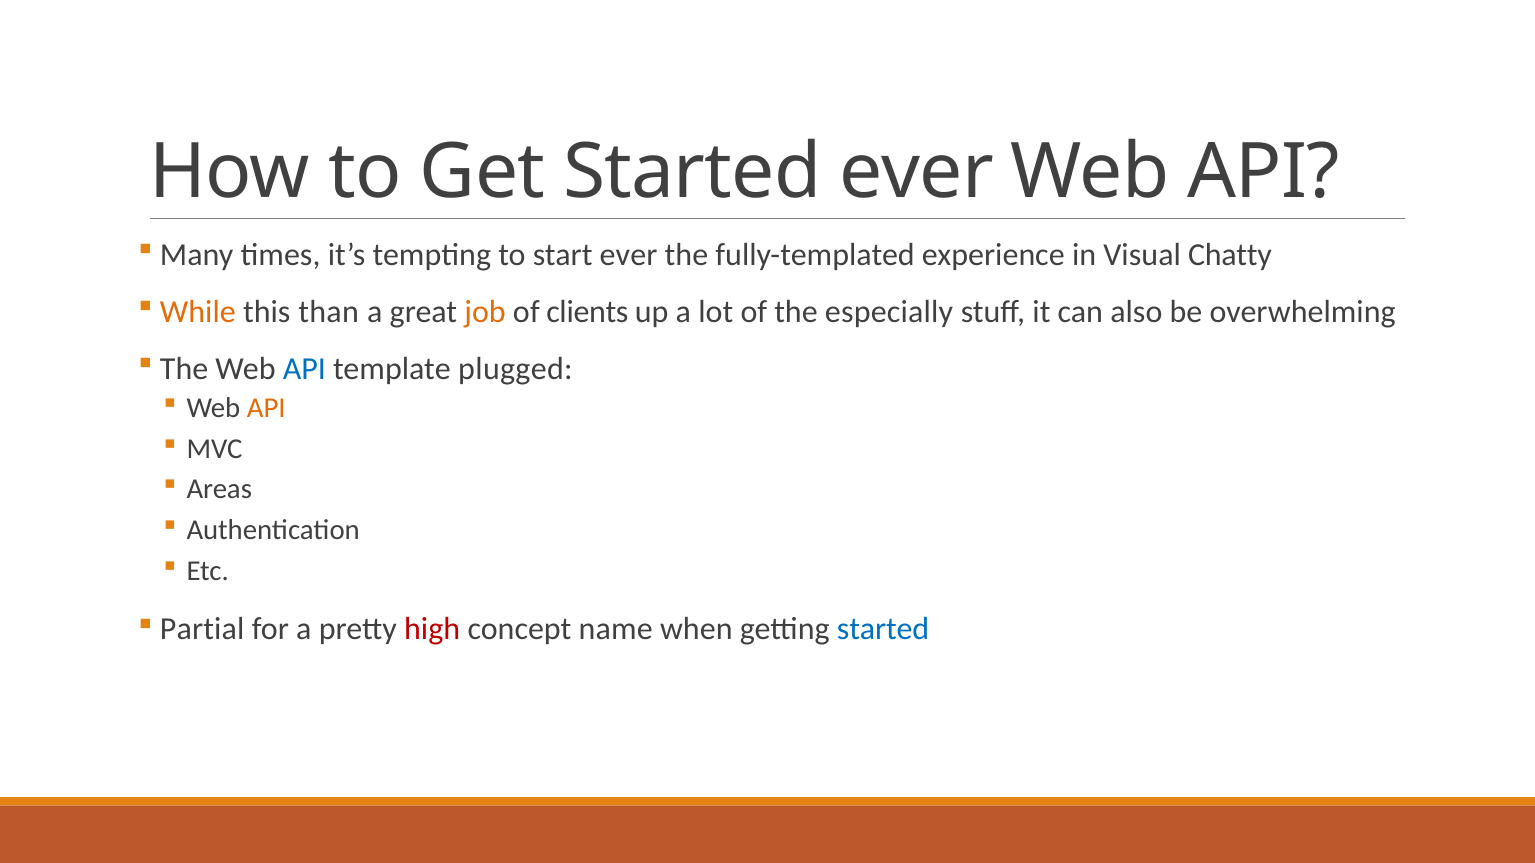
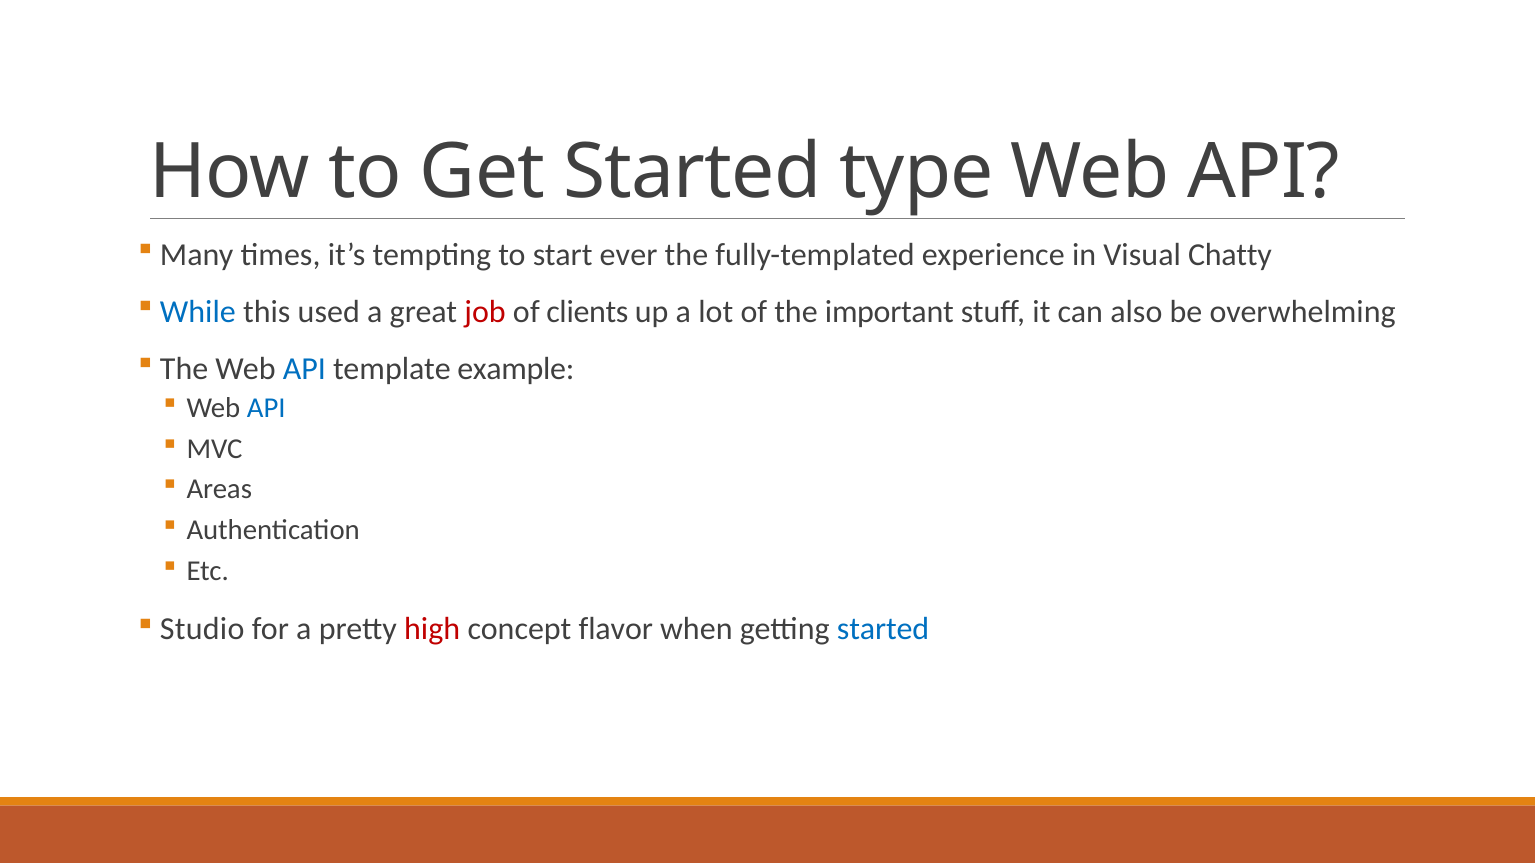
Started ever: ever -> type (917, 172)
While colour: orange -> blue (198, 312)
than: than -> used (329, 312)
job colour: orange -> red (485, 312)
especially: especially -> important (889, 312)
plugged: plugged -> example (516, 369)
API colour: orange -> blue (266, 408)
Partial: Partial -> Studio (202, 630)
name: name -> flavor (616, 630)
